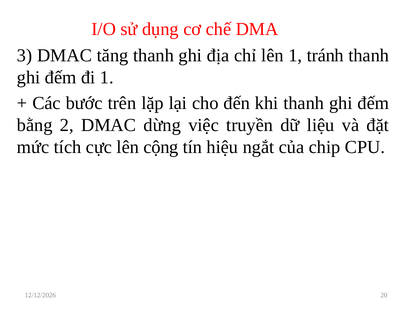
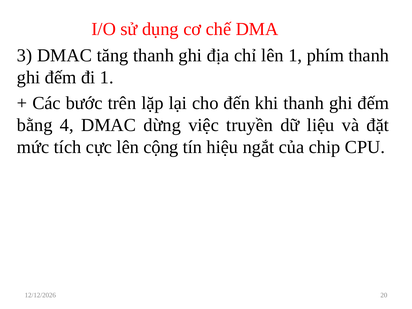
tránh: tránh -> phím (325, 56)
2: 2 -> 4 (67, 125)
